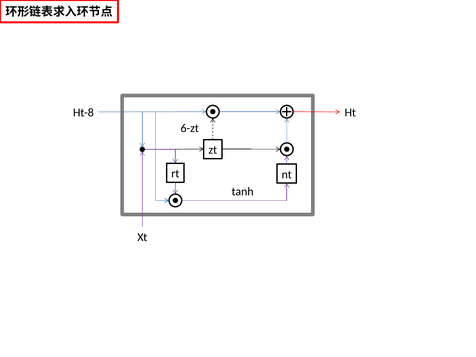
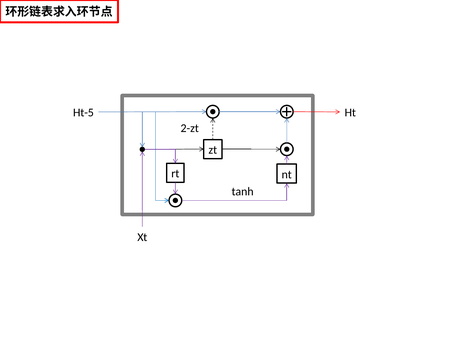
Ht-8: Ht-8 -> Ht-5 (83, 113)
6-zt: 6-zt -> 2-zt (190, 128)
